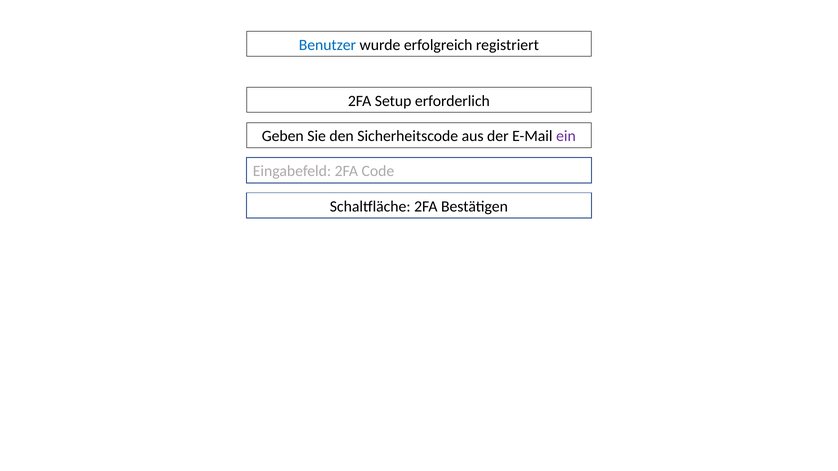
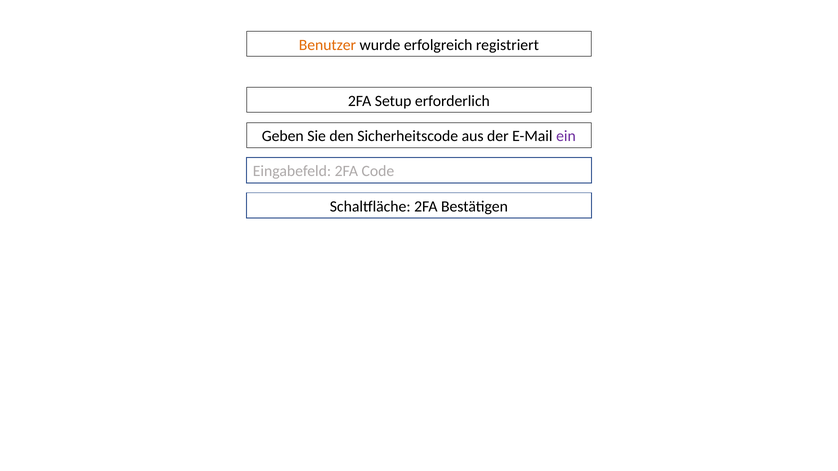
Benutzer colour: blue -> orange (327, 45)
